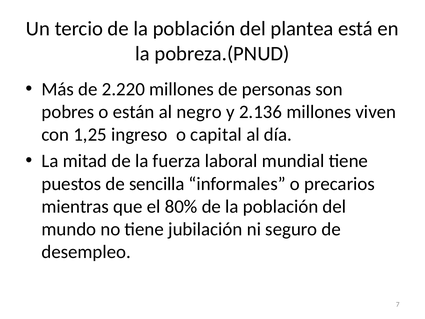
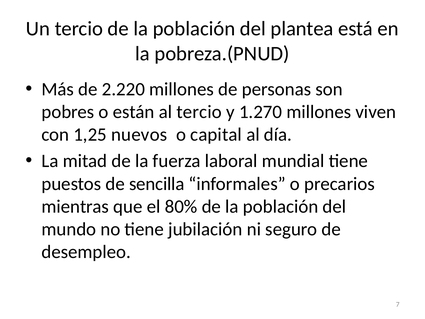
al negro: negro -> tercio (199, 112)
2.136: 2.136 -> 1.270 (261, 112)
ingreso: ingreso -> nuevos (139, 135)
